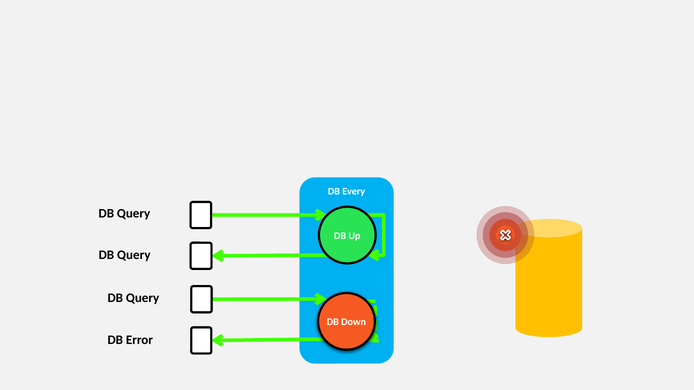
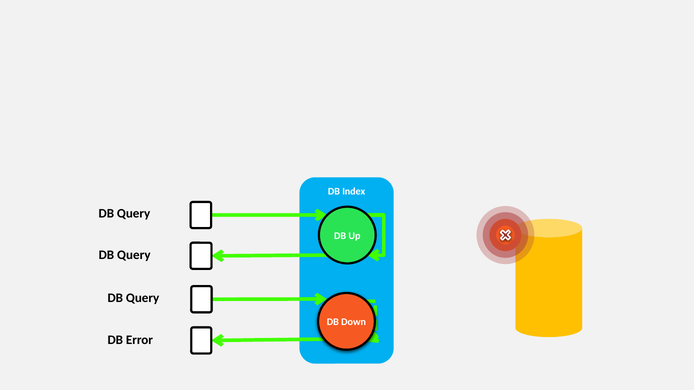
Every: Every -> Index (354, 191)
